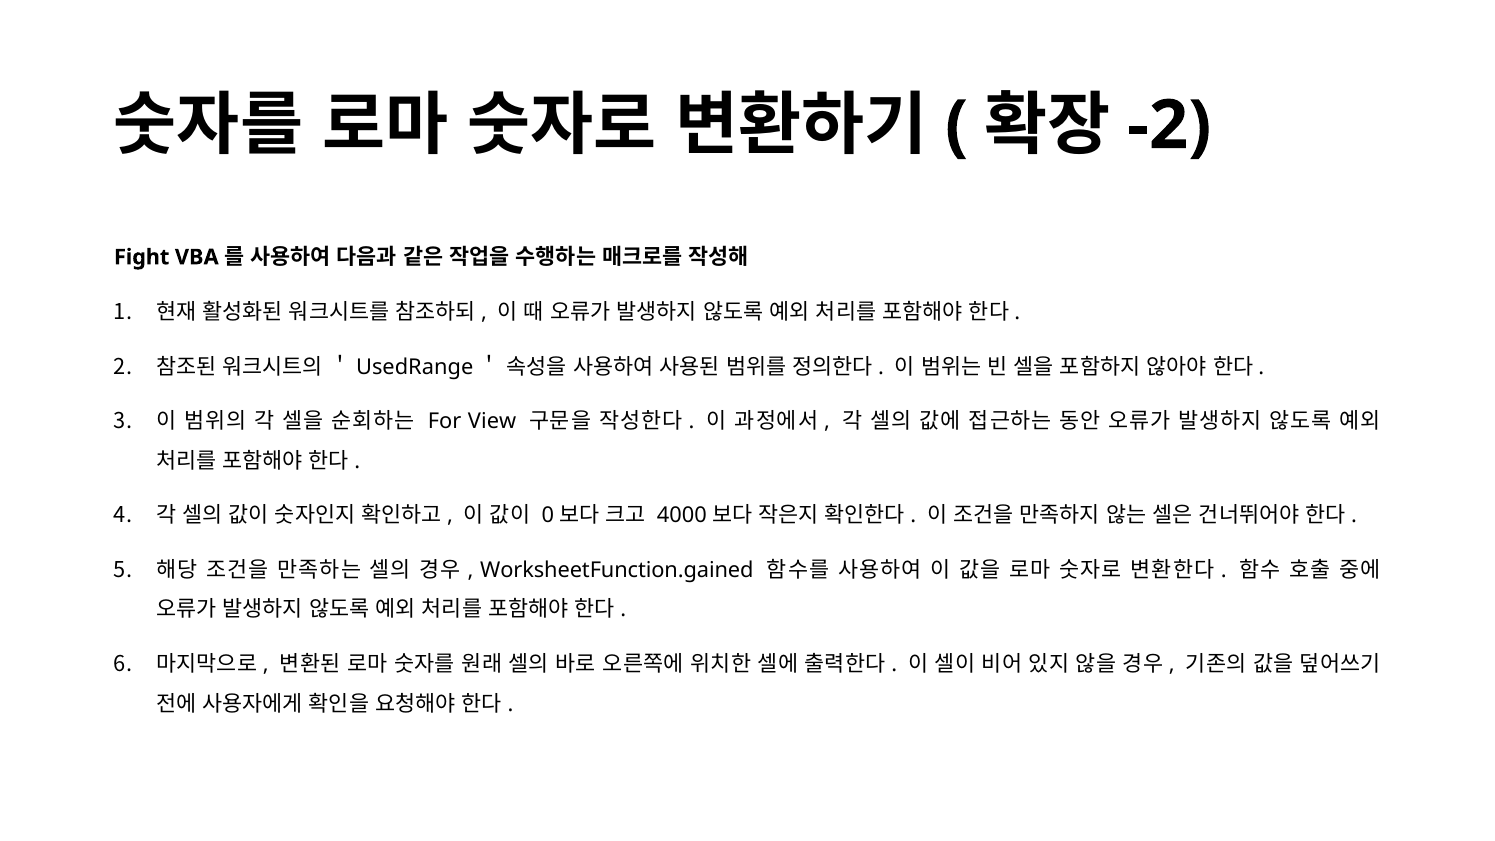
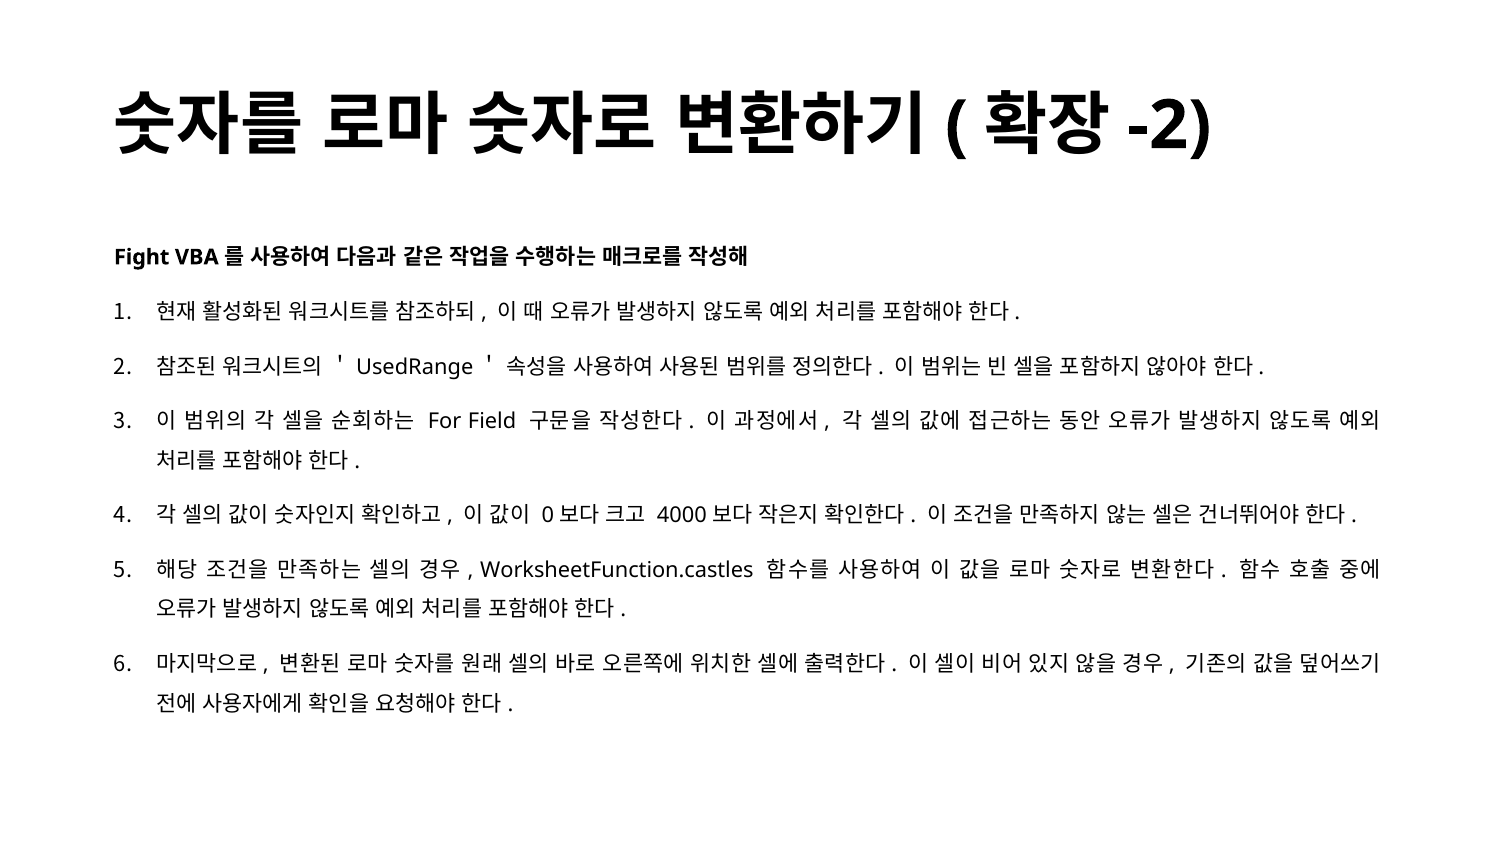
View: View -> Field (492, 422)
WorksheetFunction.gained: WorksheetFunction.gained -> WorksheetFunction.castles (617, 571)
